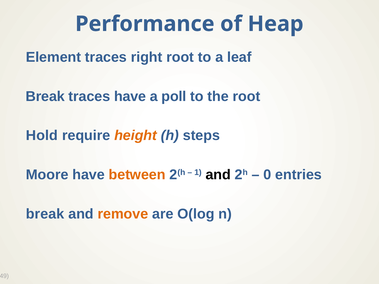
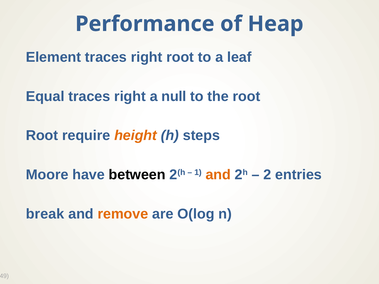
Break: Break -> Equal (45, 96)
have: have -> right (130, 96)
poll: poll -> null (174, 96)
Hold: Hold -> Root (42, 136)
between colour: orange -> black (137, 175)
and colour: black -> orange (218, 175)
0: 0 -> 2 (267, 175)
